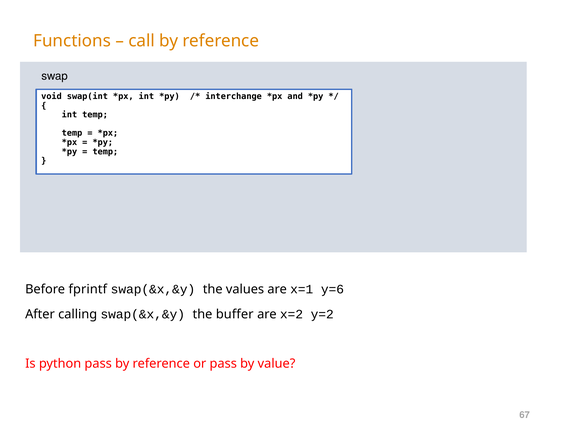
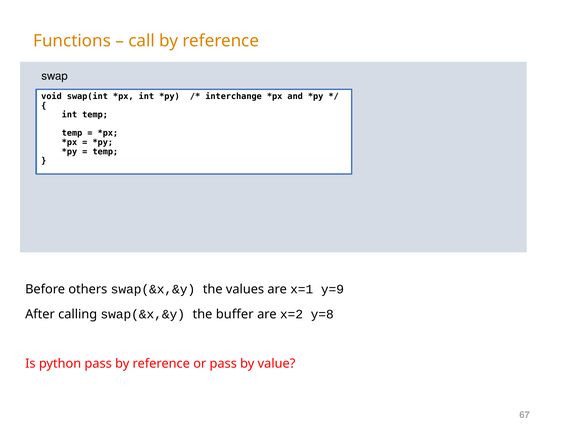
fprintf: fprintf -> others (88, 289)
y=6: y=6 -> y=9 (332, 289)
y=2: y=2 -> y=8 (322, 314)
